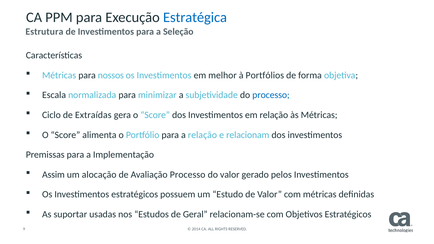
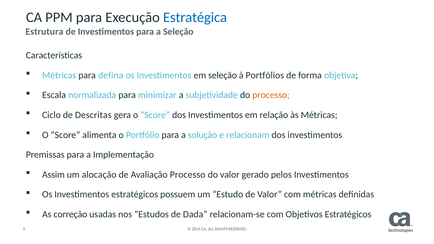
nossos: nossos -> defina (111, 75)
em melhor: melhor -> seleção (223, 75)
processo colour: blue -> orange (271, 95)
Extraídas: Extraídas -> Descritas (93, 115)
a relação: relação -> solução (203, 135)
suportar: suportar -> correção (70, 215)
Geral: Geral -> Dada (195, 215)
